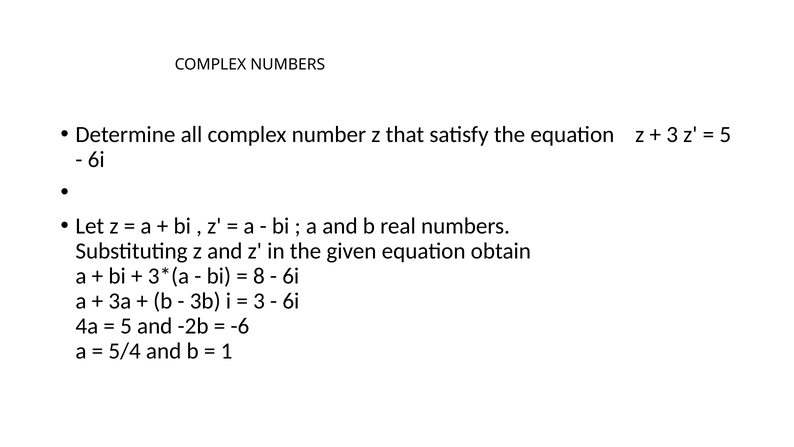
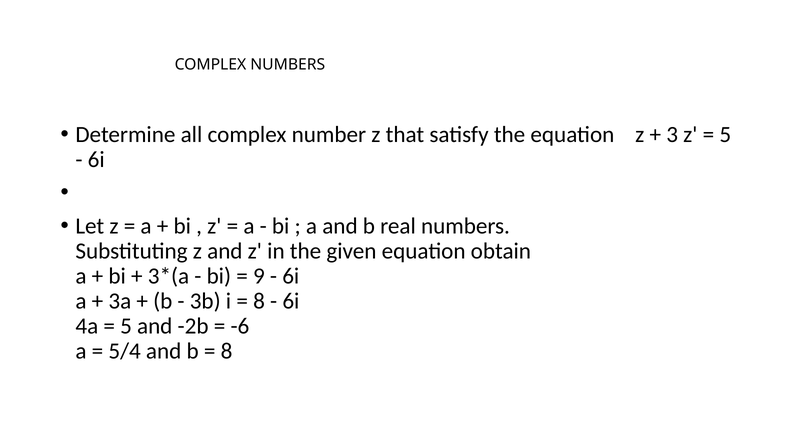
8: 8 -> 9 (259, 276)
3: 3 -> 8 (259, 301)
1: 1 -> 8 (226, 351)
